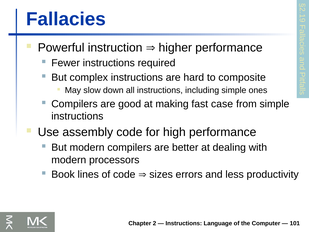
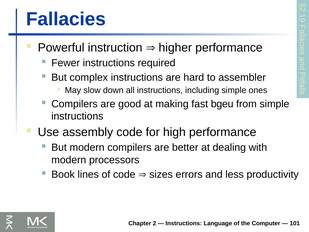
composite: composite -> assembler (242, 77)
case: case -> bgeu (222, 104)
